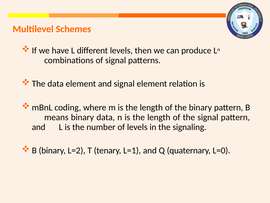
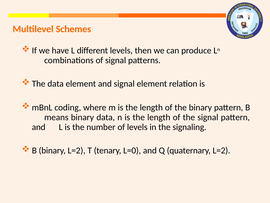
L=1: L=1 -> L=0 (132, 150)
quaternary L=0: L=0 -> L=2 (221, 150)
